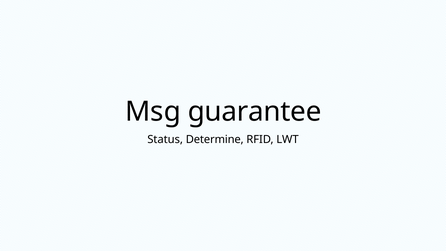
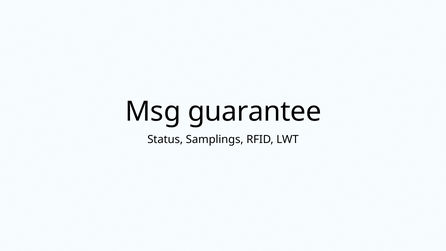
Determine: Determine -> Samplings (215, 139)
